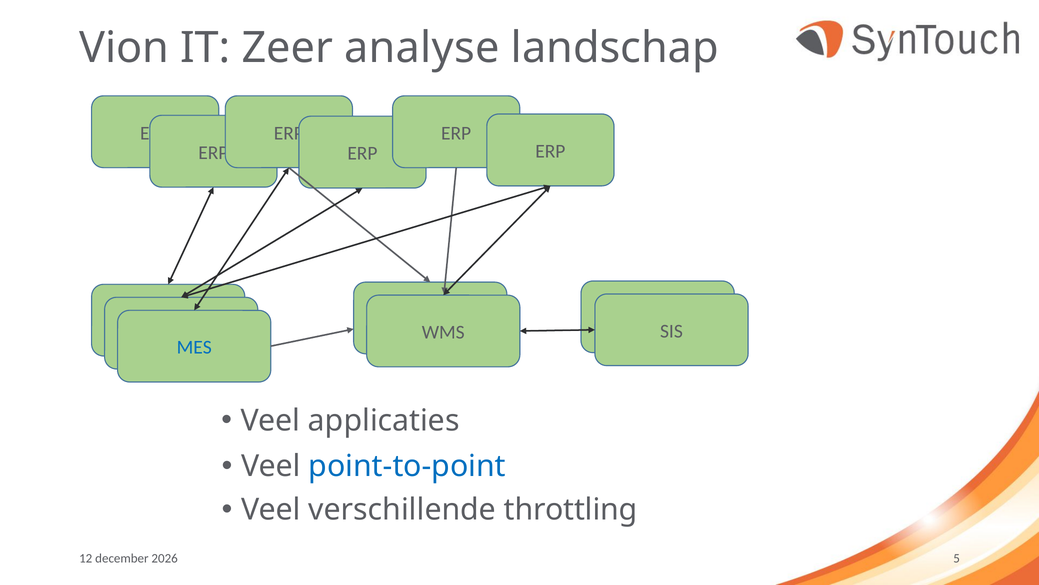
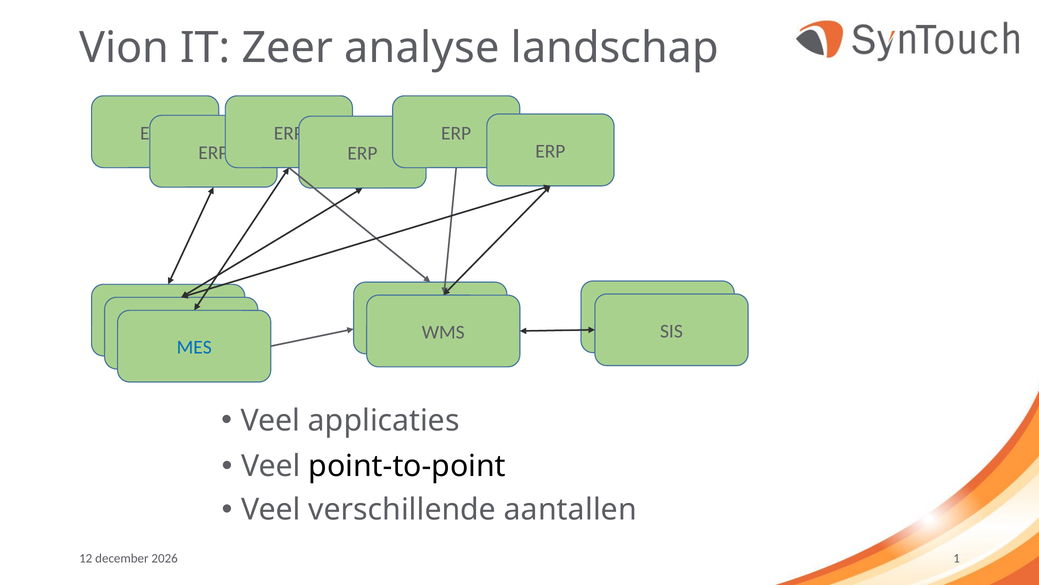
point-to-point colour: blue -> black (407, 466)
throttling: throttling -> aantallen (570, 509)
5: 5 -> 1 (957, 558)
